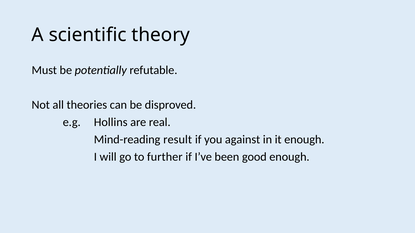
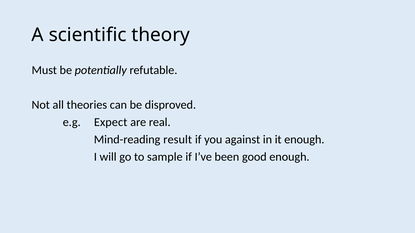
Hollins: Hollins -> Expect (111, 122)
further: further -> sample (165, 157)
